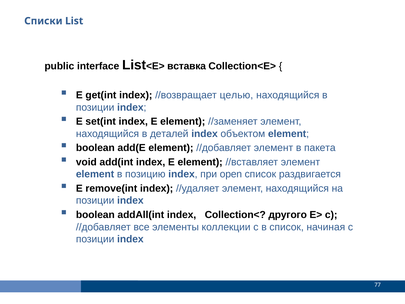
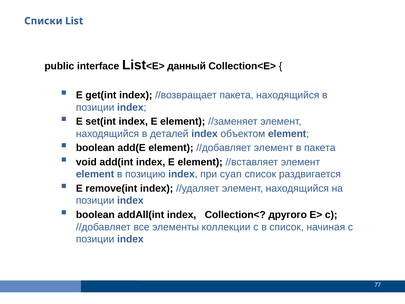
вставка: вставка -> данный (187, 66)
//возвращает целью: целью -> пакета (236, 95)
open: open -> cyan (231, 174)
